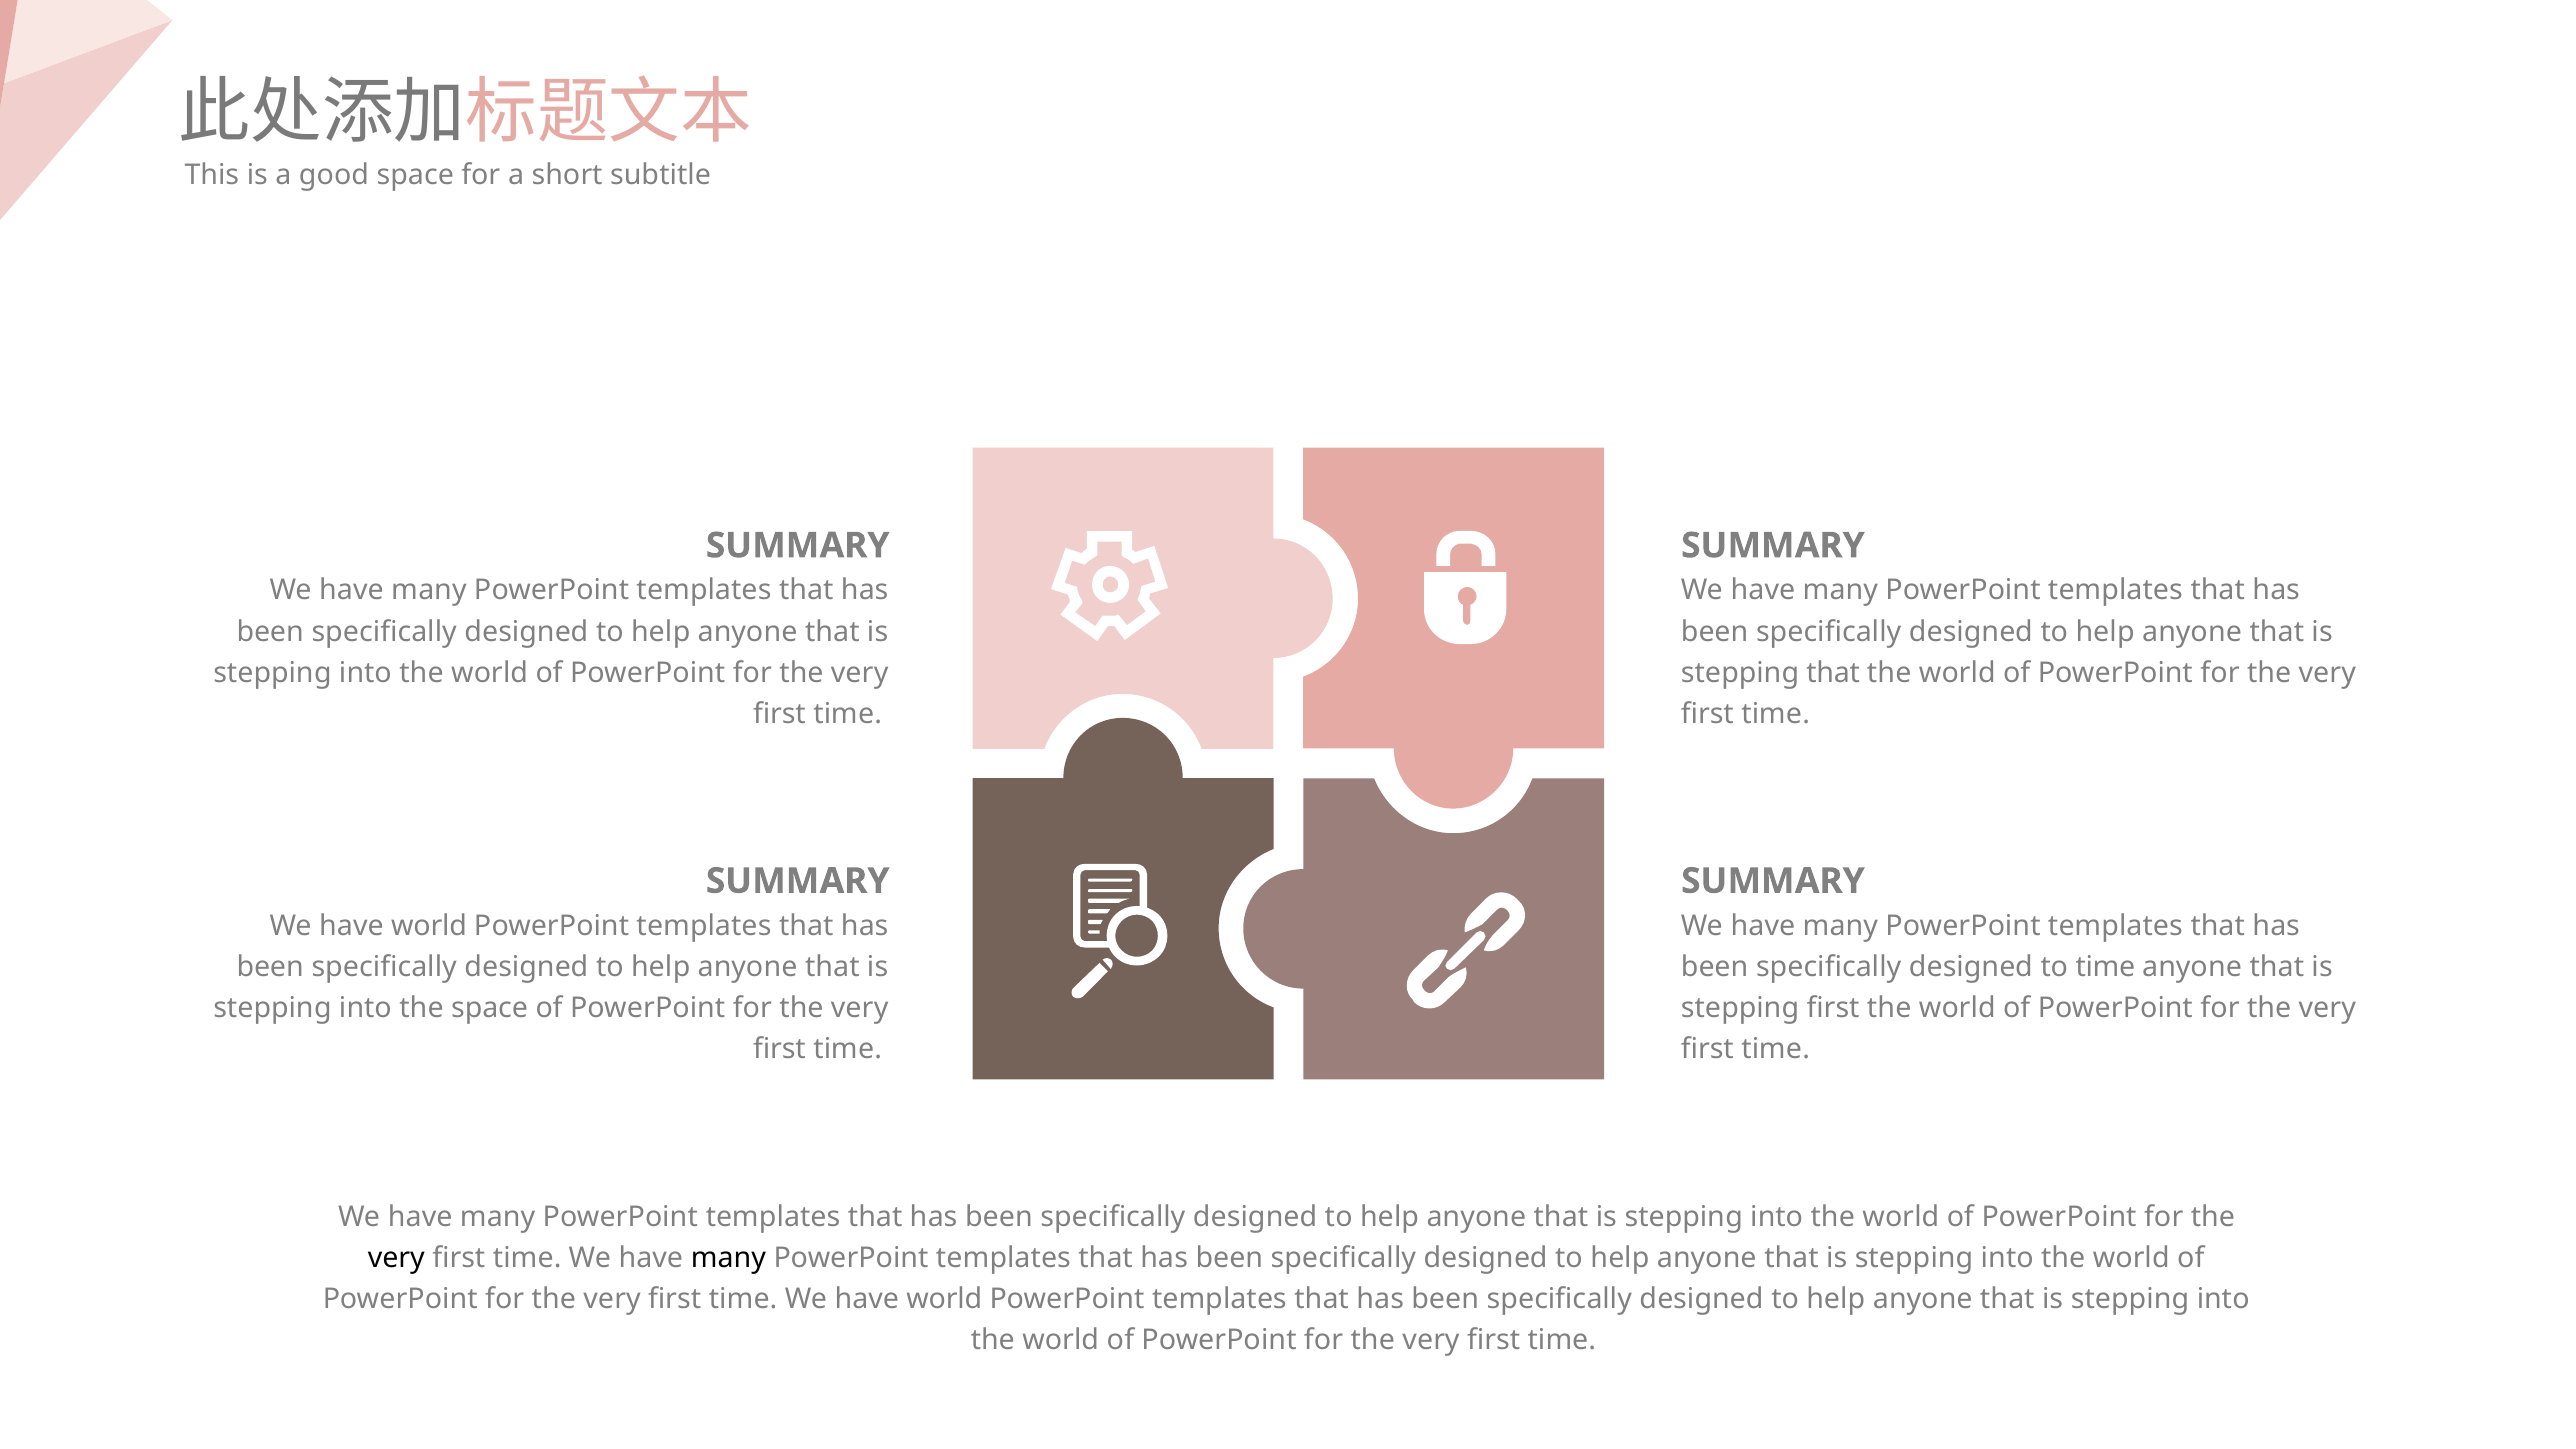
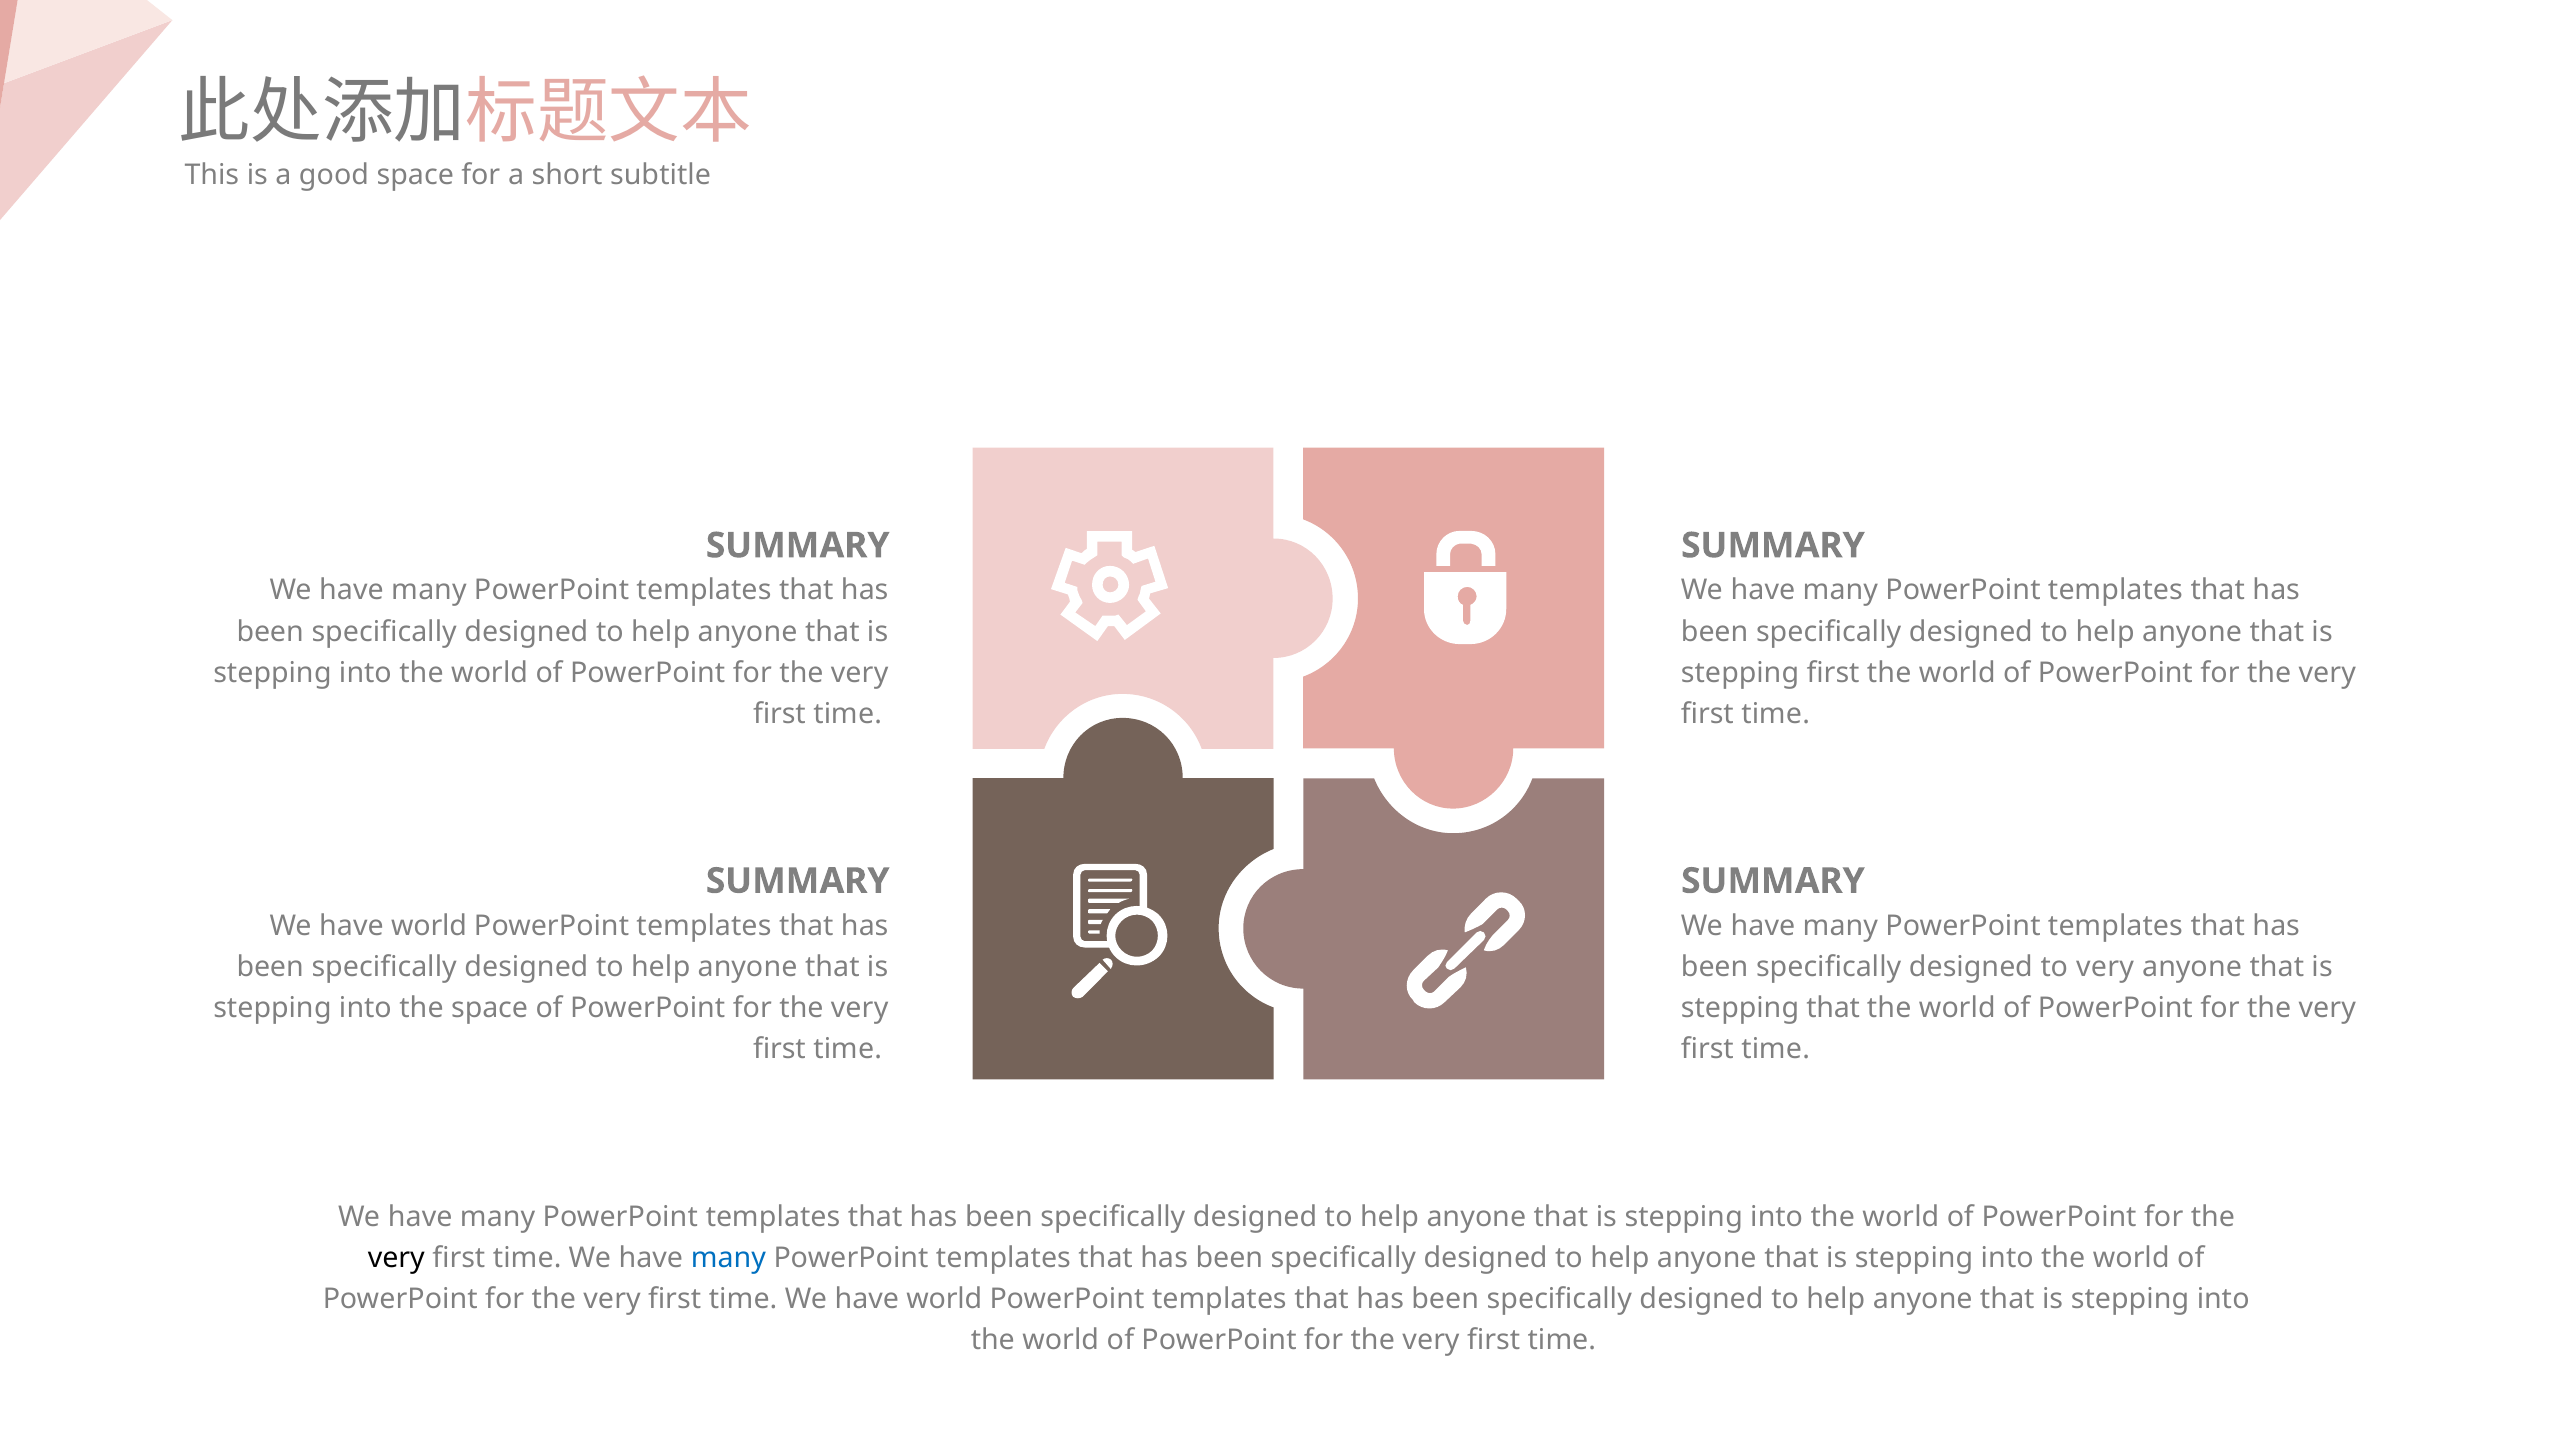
stepping that: that -> first (1833, 673)
to time: time -> very (2105, 967)
stepping first: first -> that (1833, 1008)
many colour: black -> blue (728, 1258)
